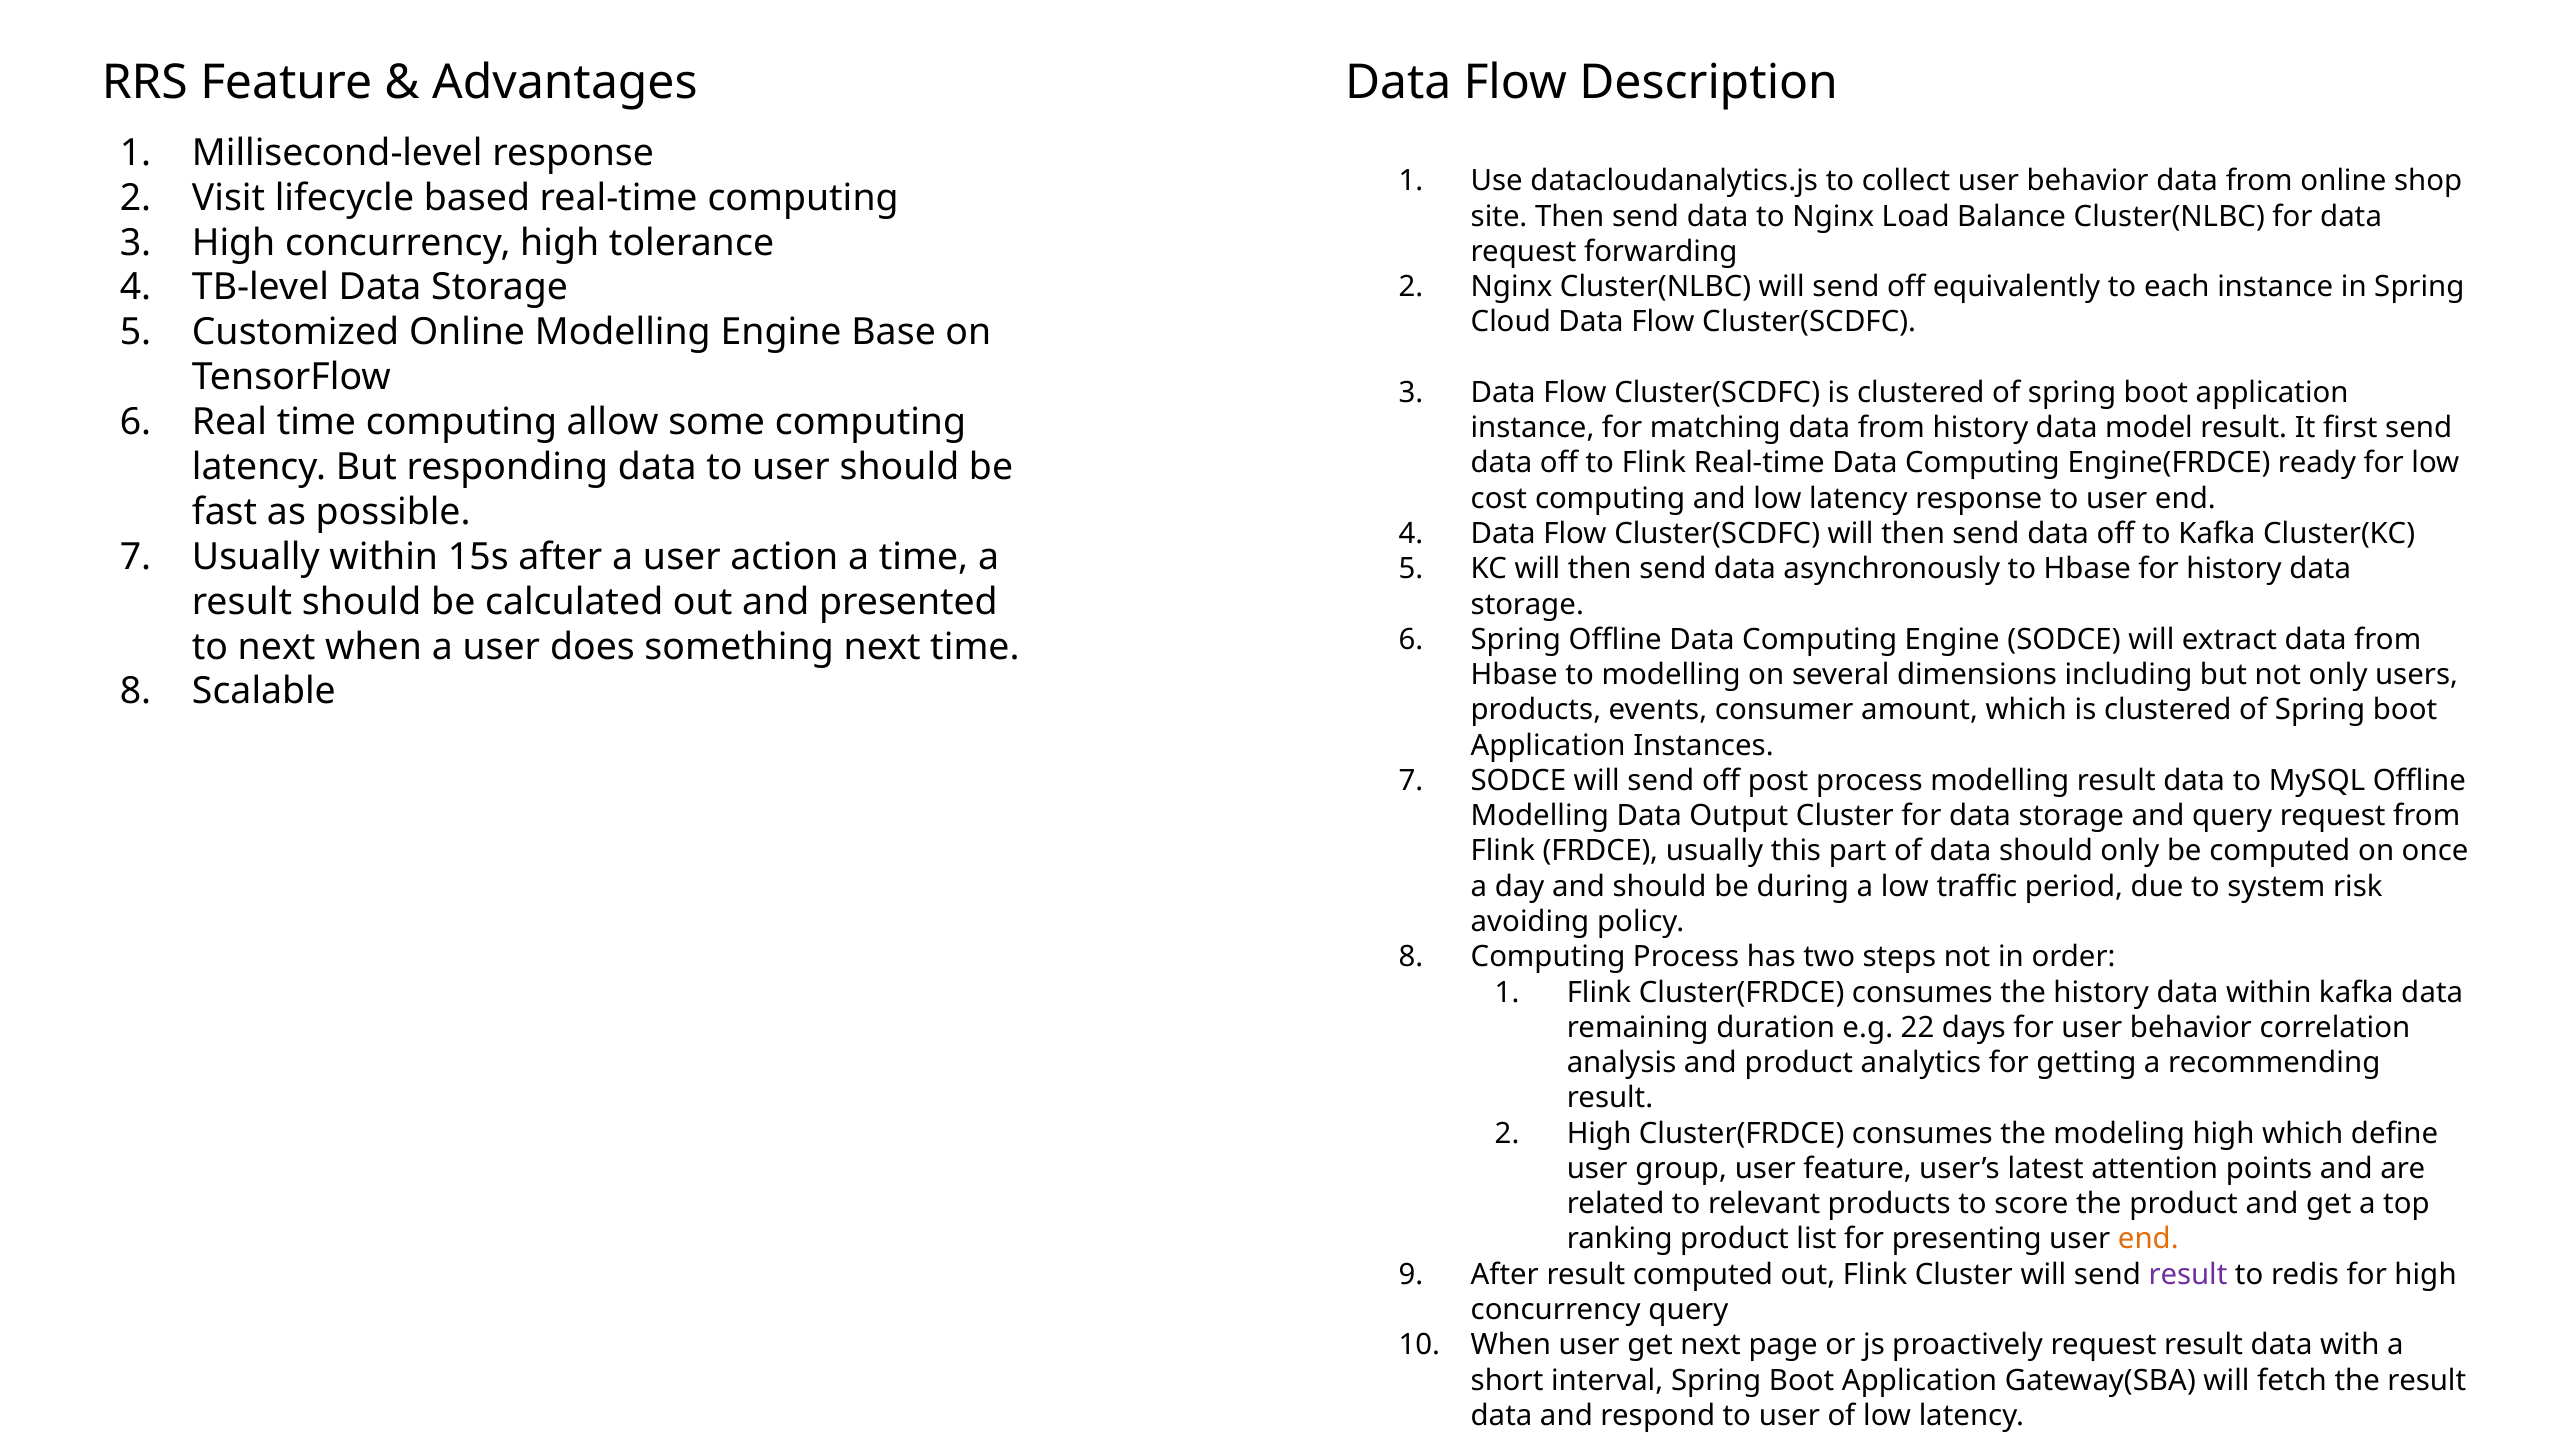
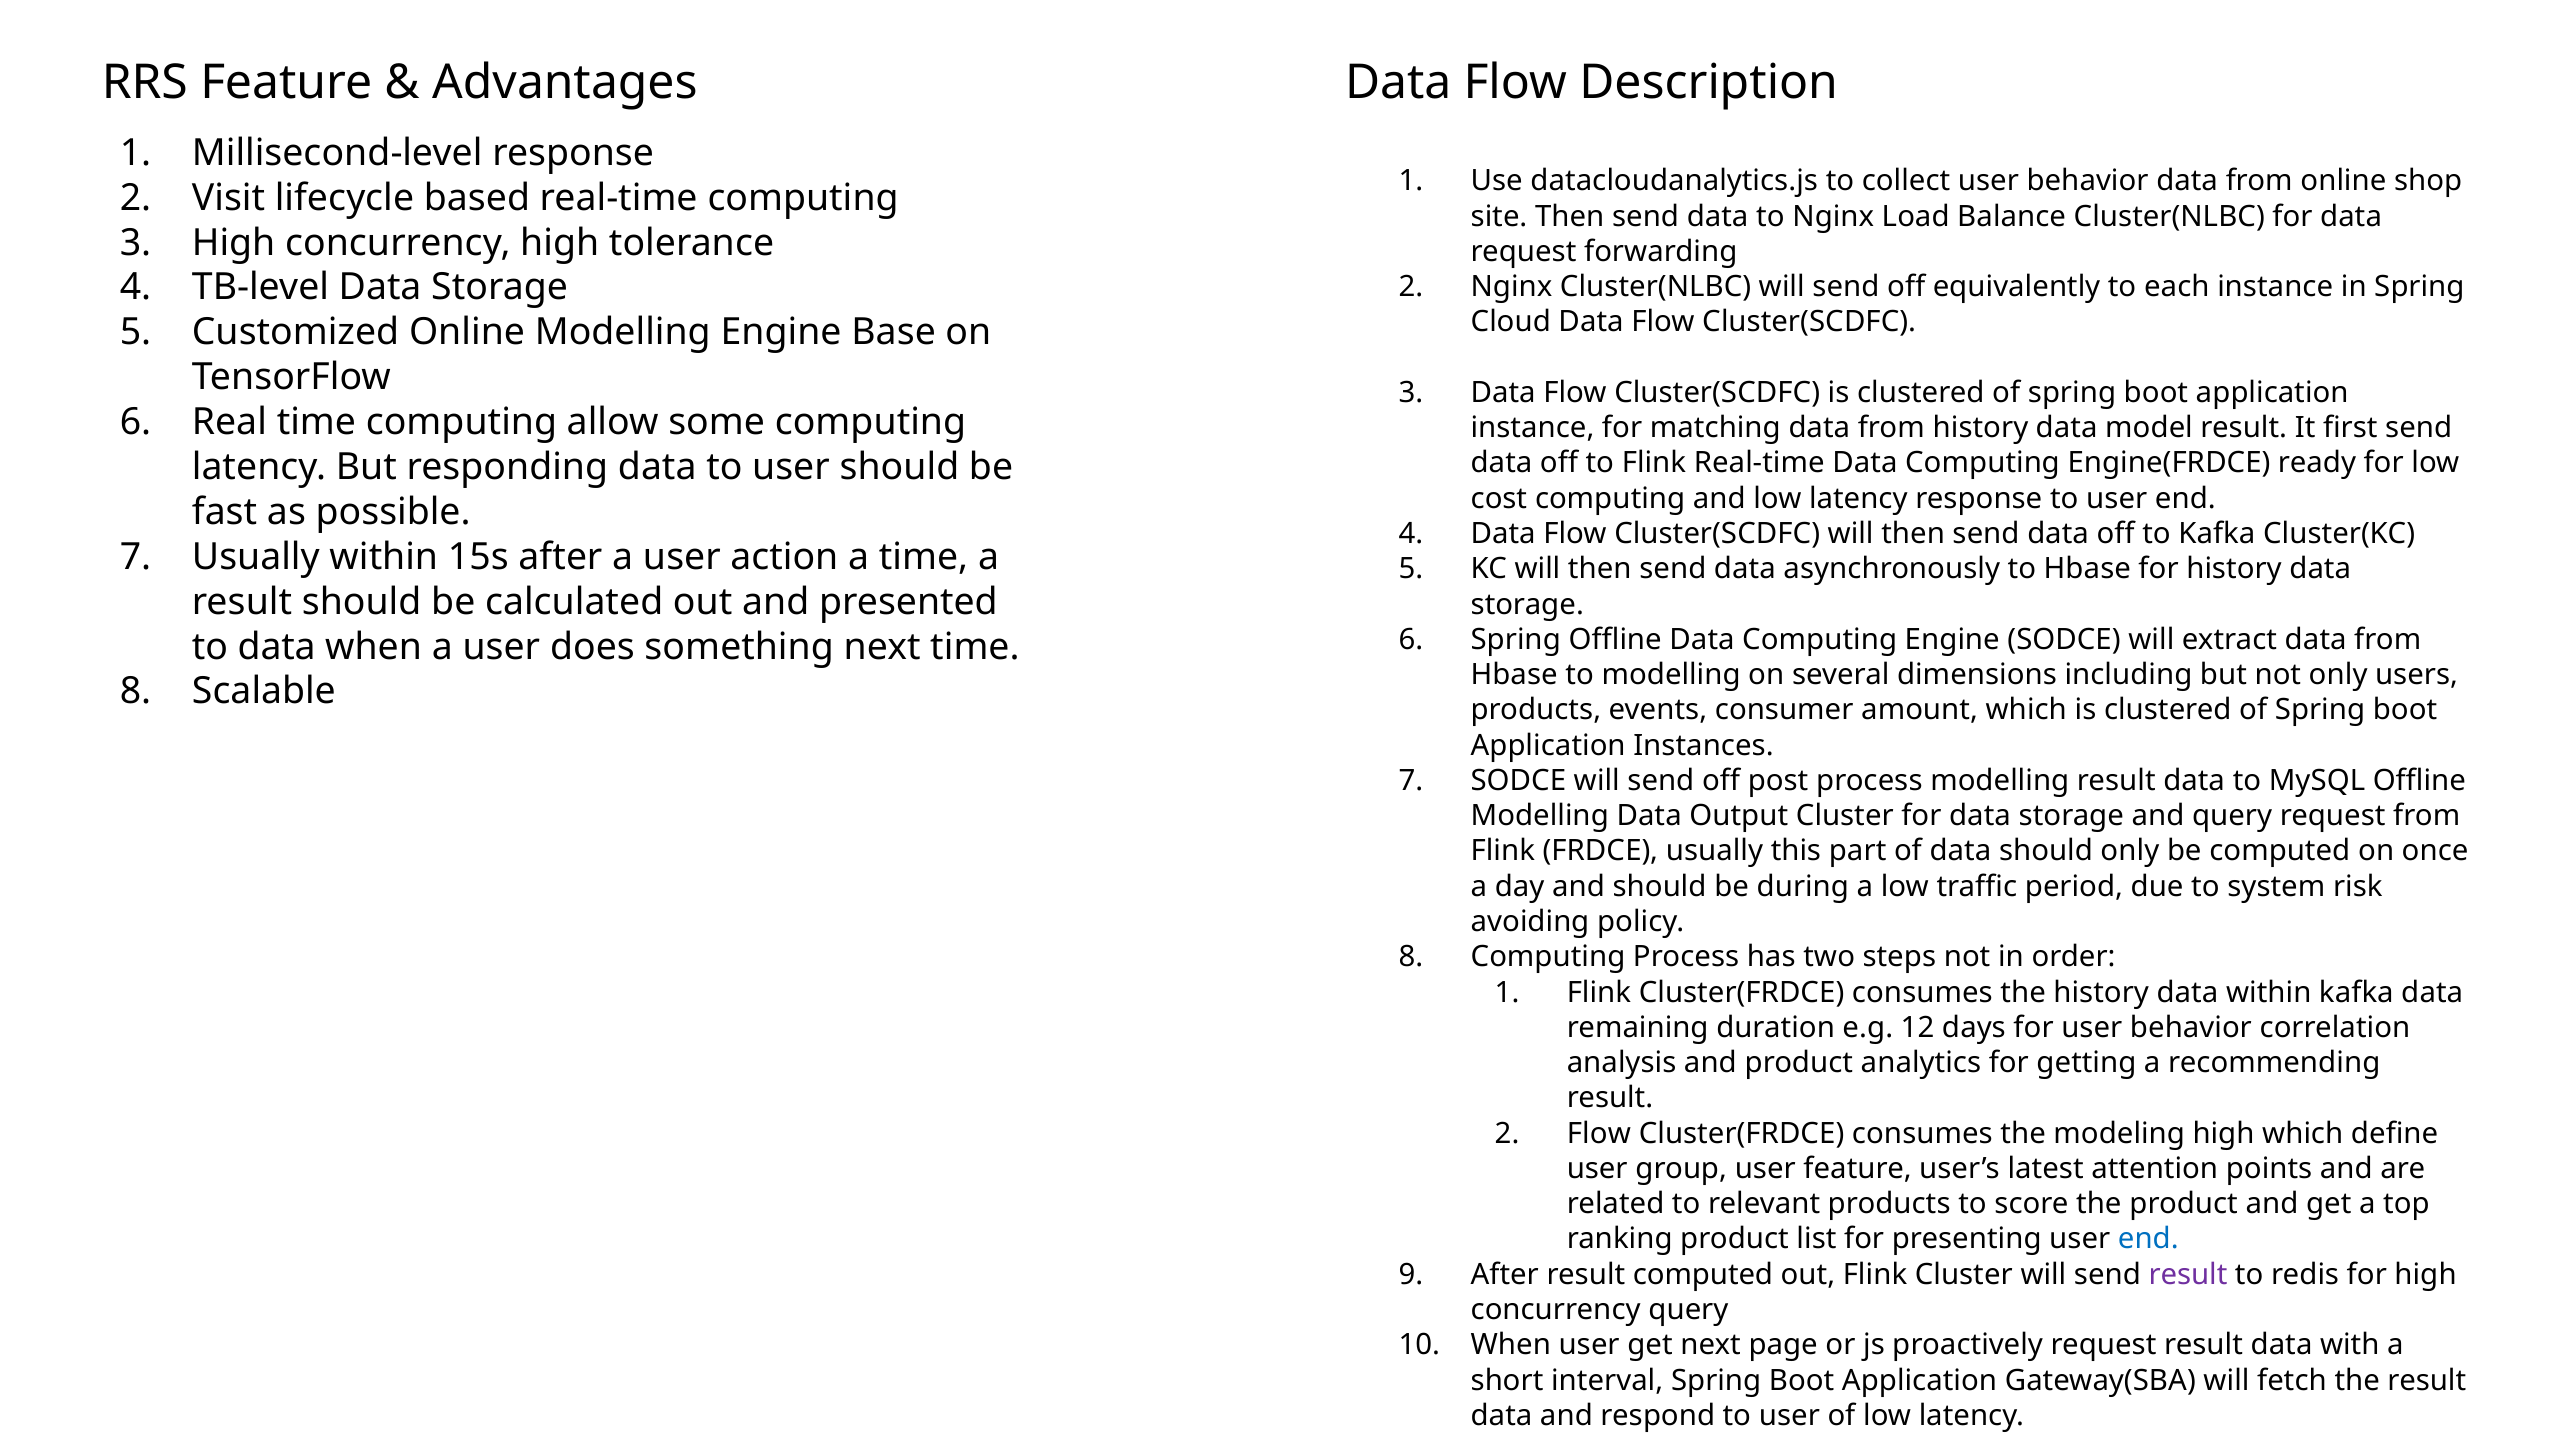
to next: next -> data (277, 647)
22: 22 -> 12 (1918, 1028)
High: High -> Flow (1599, 1134)
end colour: orange -> blue (2148, 1239)
